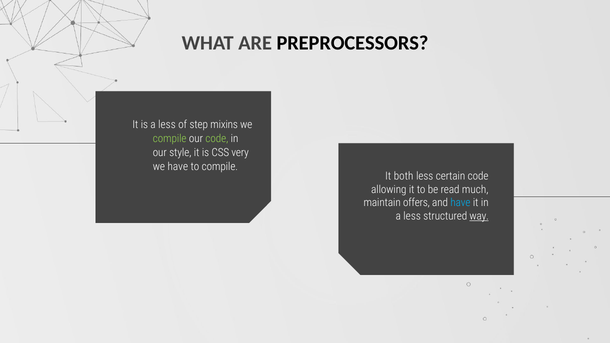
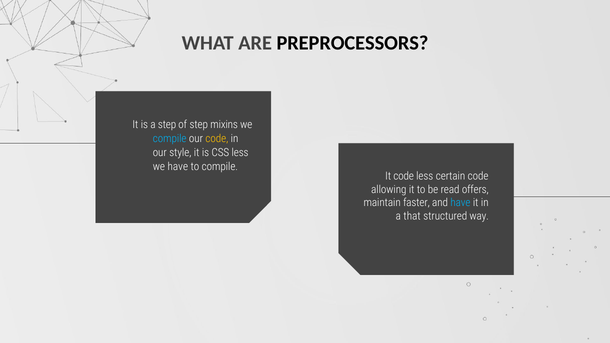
is a less: less -> step (167, 124)
compile colour: light green -> light blue (170, 139)
code colour: light green -> yellow (217, 139)
CSS very: very -> less (240, 153)
It both: both -> code (404, 176)
much: much -> offers (475, 189)
offers: offers -> faster (416, 203)
less: less -> that (412, 216)
way underline: present -> none (479, 216)
